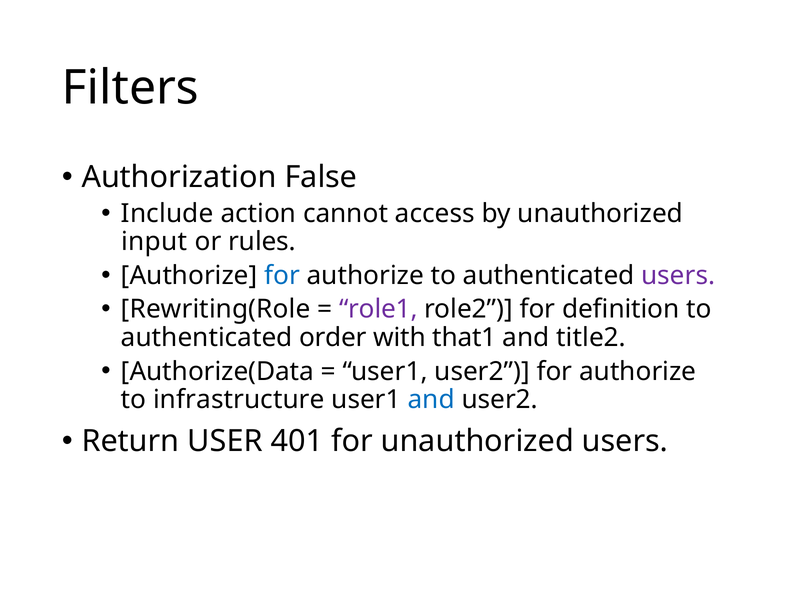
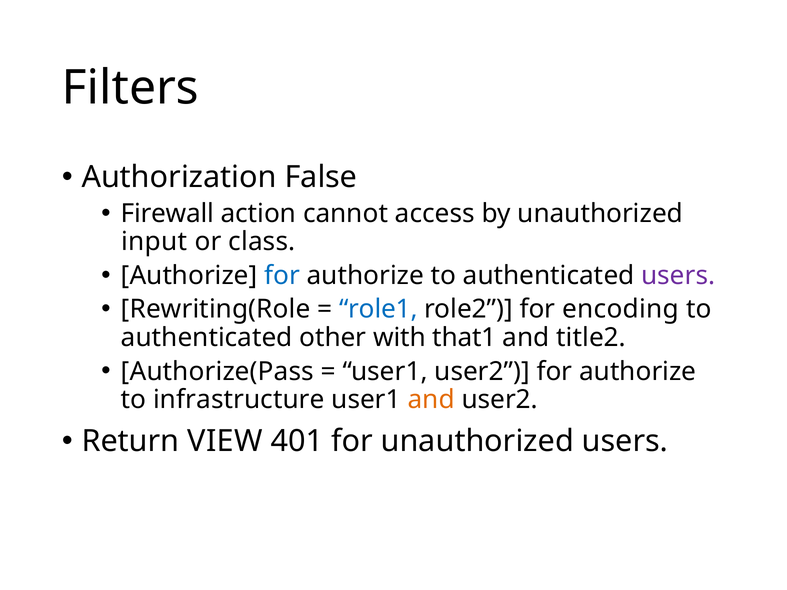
Include: Include -> Firewall (167, 214)
rules: rules -> class (262, 242)
role1 colour: purple -> blue (378, 309)
definition: definition -> encoding (621, 309)
order: order -> other (333, 338)
Authorize(Data: Authorize(Data -> Authorize(Pass (217, 372)
and colour: blue -> orange (431, 400)
USER: USER -> VIEW (225, 441)
